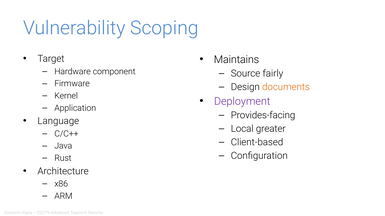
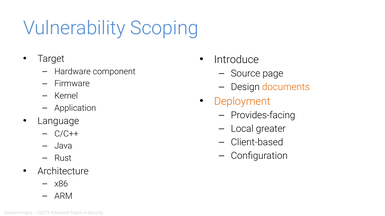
Maintains: Maintains -> Introduce (236, 60)
fairly: fairly -> page (273, 74)
Deployment colour: purple -> orange (242, 102)
